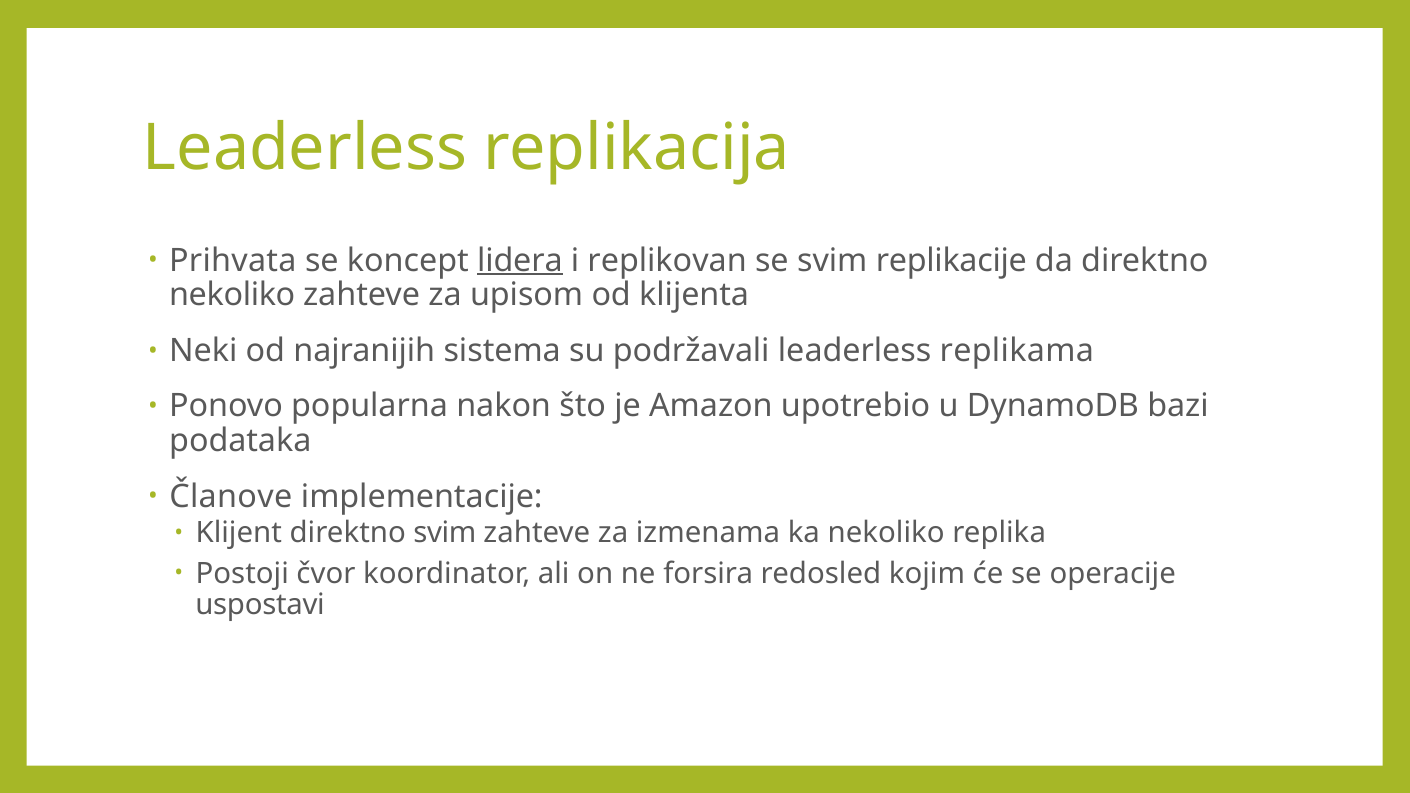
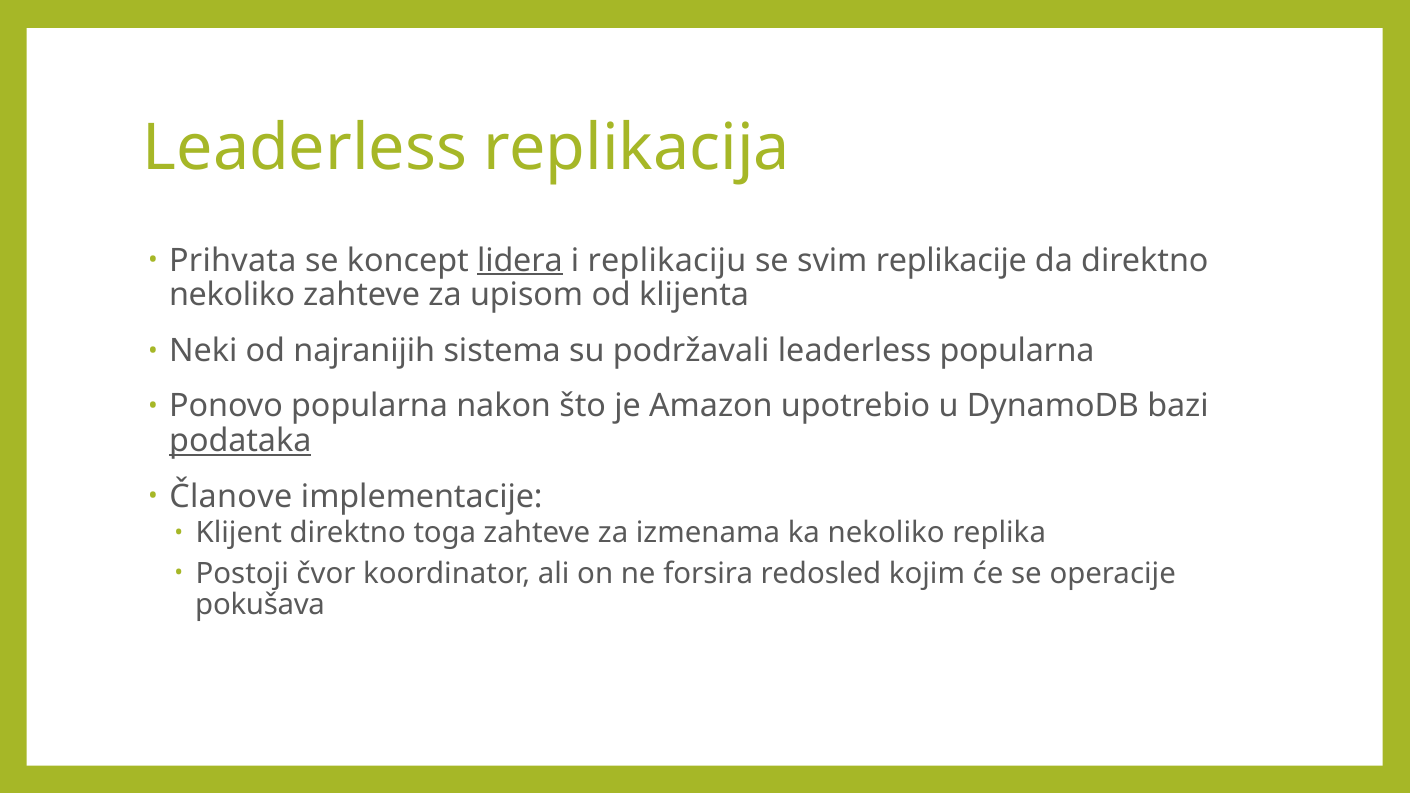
replikovan: replikovan -> replikaciju (667, 260)
leaderless replikama: replikama -> popularna (1017, 351)
podataka underline: none -> present (240, 441)
direktno svim: svim -> toga (445, 533)
uspostavi: uspostavi -> pokušava (260, 605)
